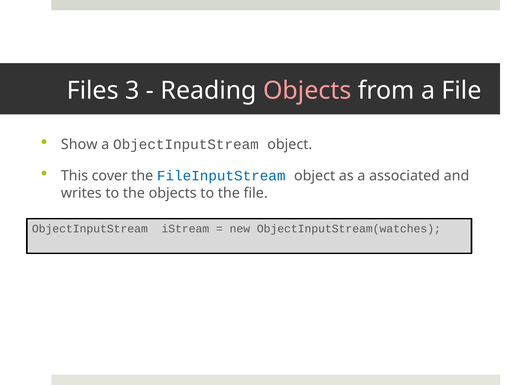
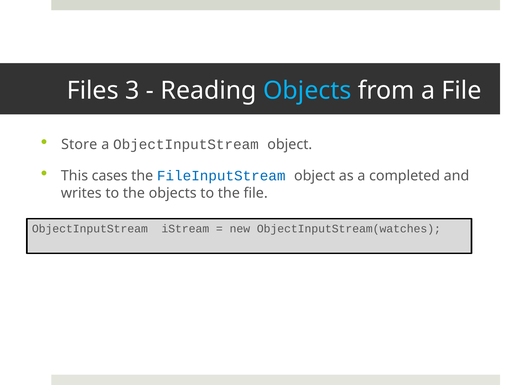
Objects colour: pink -> light blue (307, 90)
Show: Show -> Store (79, 144)
cover: cover -> cases (110, 176)
associated: associated -> completed (405, 176)
